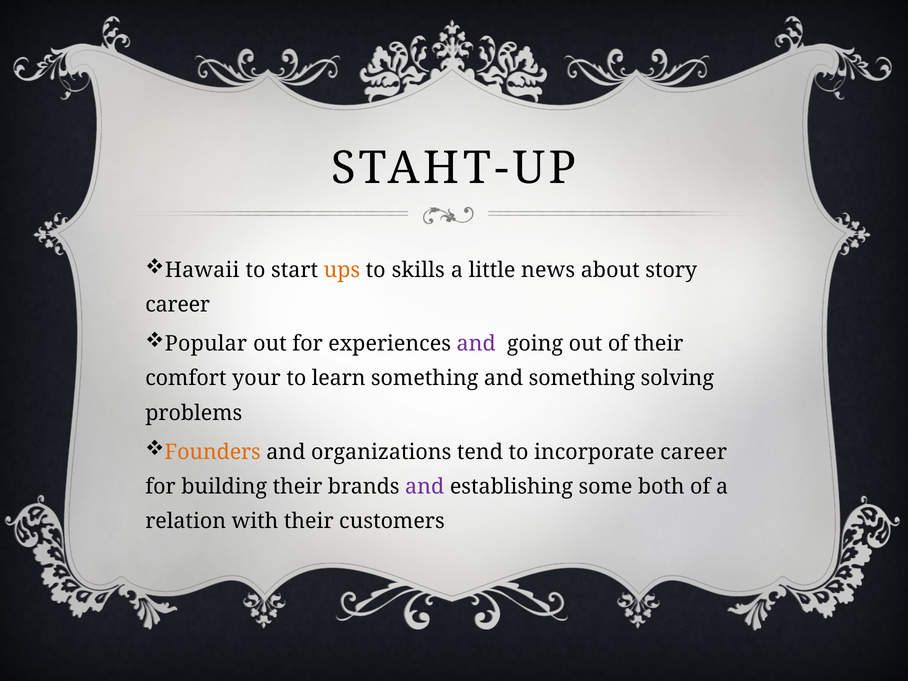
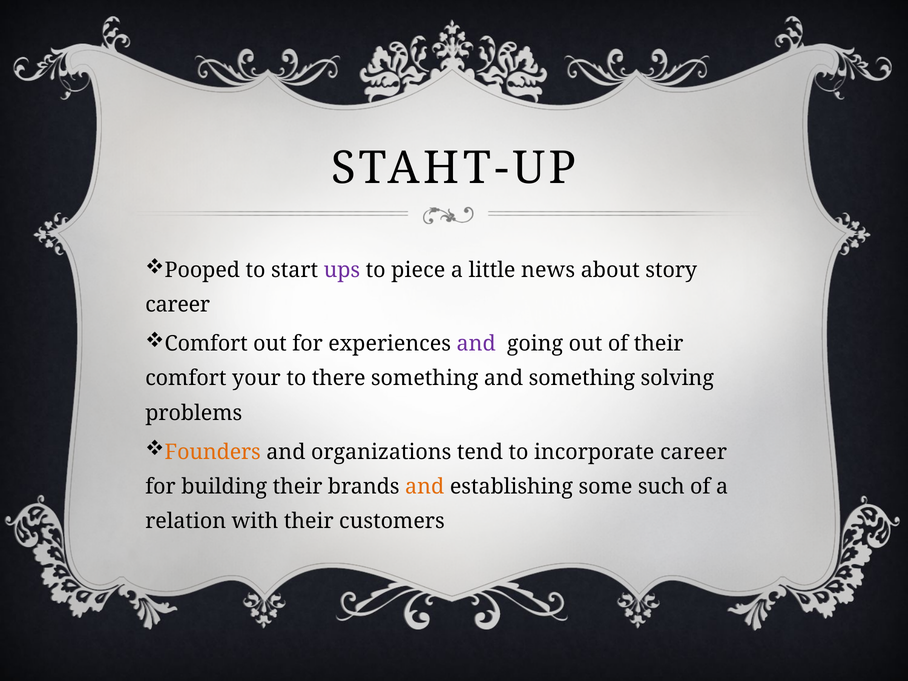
Hawaii: Hawaii -> Pooped (202, 270)
ups colour: orange -> purple (342, 270)
skills: skills -> piece (418, 270)
Popular: Popular -> Comfort (206, 344)
learn: learn -> there (339, 378)
and colour: purple -> orange (425, 487)
both: both -> such (661, 487)
